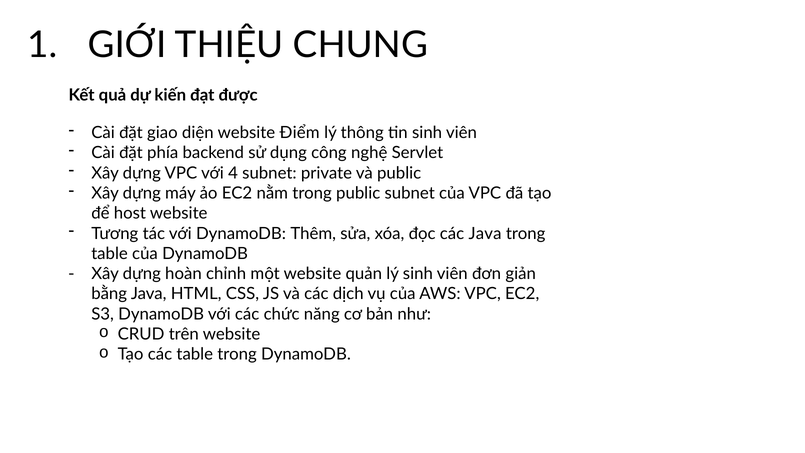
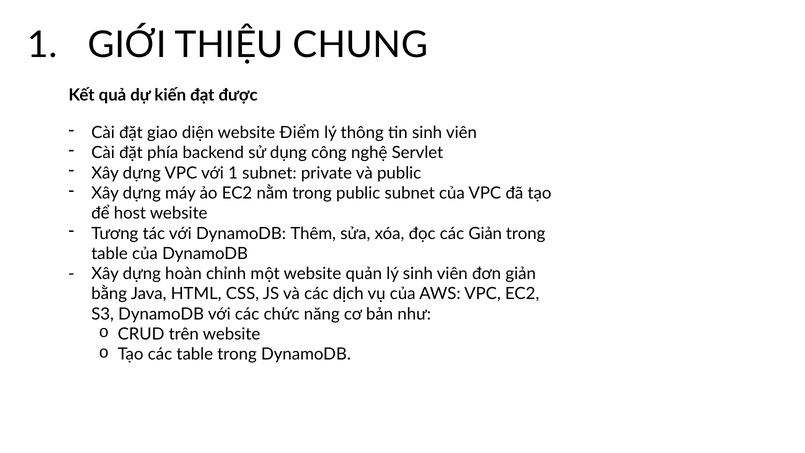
với 4: 4 -> 1 (233, 173)
các Java: Java -> Giản (485, 233)
